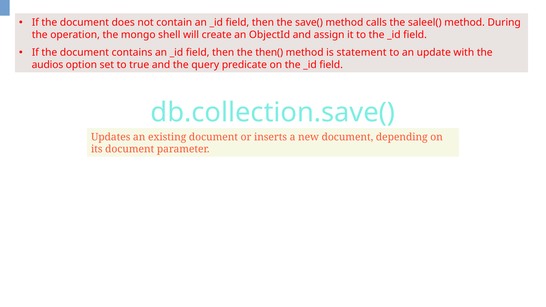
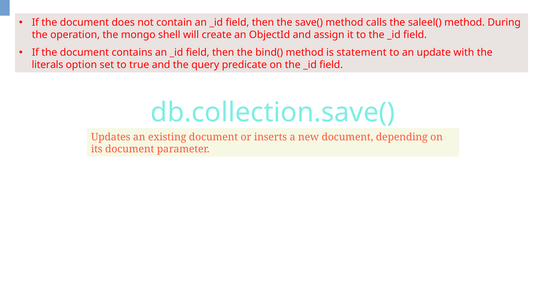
then(: then( -> bind( (269, 53)
audios: audios -> literals (47, 65)
